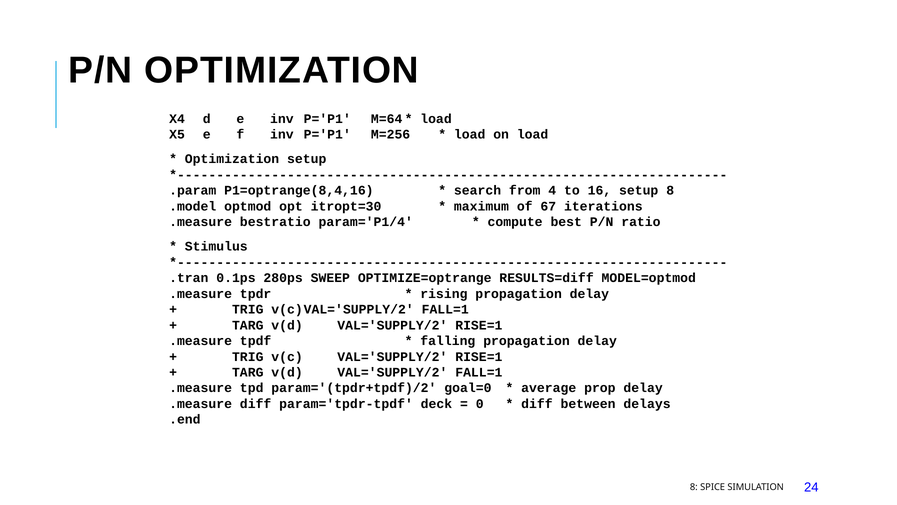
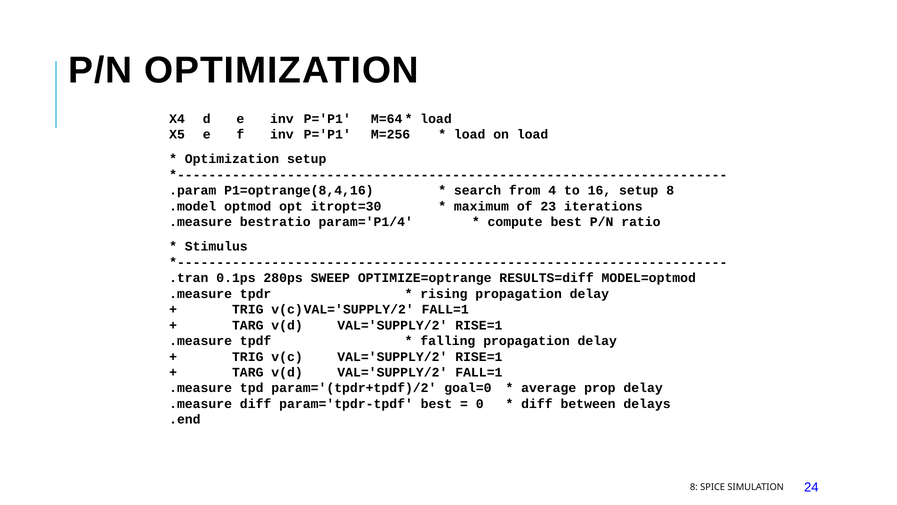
67: 67 -> 23 (548, 206)
param='tpdr-tpdf deck: deck -> best (436, 404)
